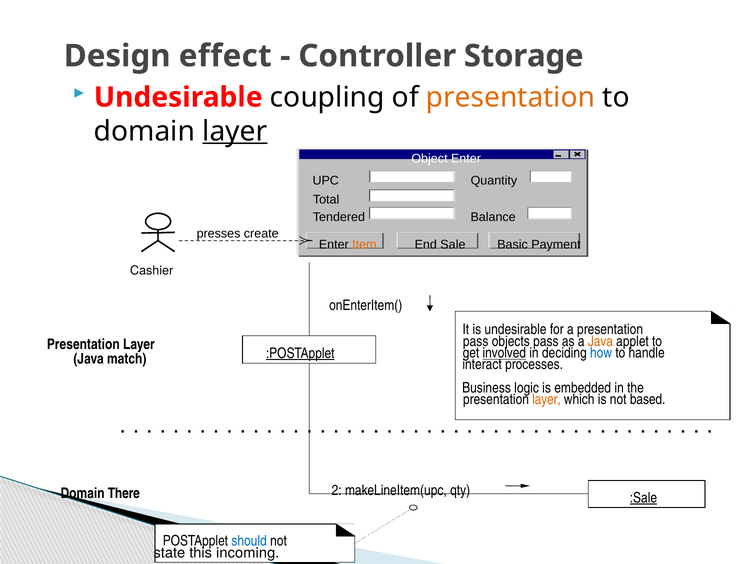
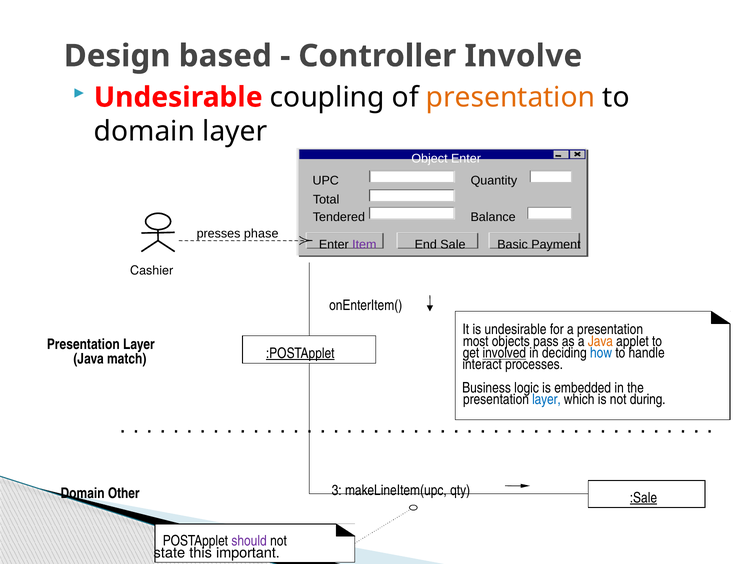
effect: effect -> based (225, 56)
Storage: Storage -> Involve (523, 56)
layer underline: present -> none (235, 131)
create: create -> phase (261, 234)
Item colour: orange -> purple (364, 245)
pass: pass -> most (476, 341)
layer colour: orange -> blue (546, 399)
based: based -> during (648, 399)
2: 2 -> 3 (337, 490)
There: There -> Other (124, 494)
should colour: blue -> purple (249, 541)
incoming: incoming -> important (248, 553)
